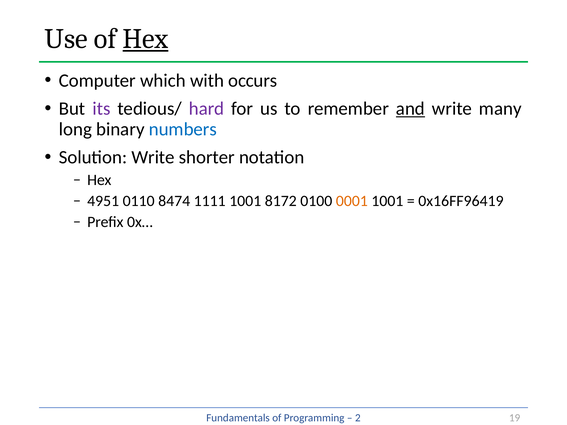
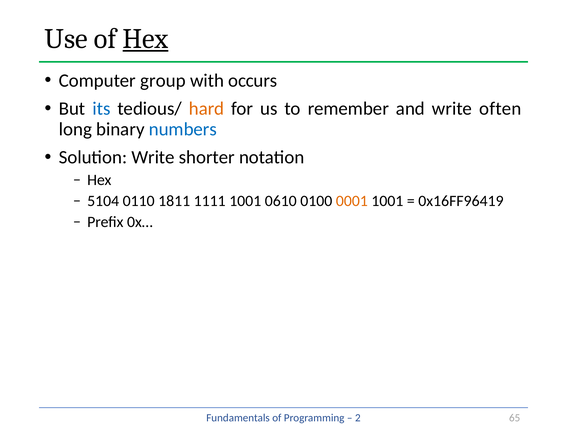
which: which -> group (163, 81)
its colour: purple -> blue (101, 109)
hard colour: purple -> orange (207, 109)
and underline: present -> none (410, 109)
many: many -> often (500, 109)
4951: 4951 -> 5104 (103, 201)
8474: 8474 -> 1811 (174, 201)
8172: 8172 -> 0610 (281, 201)
19: 19 -> 65 (515, 418)
